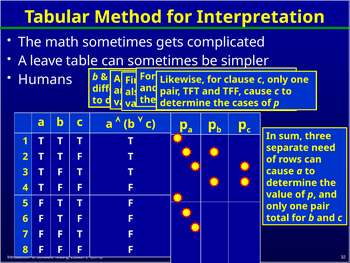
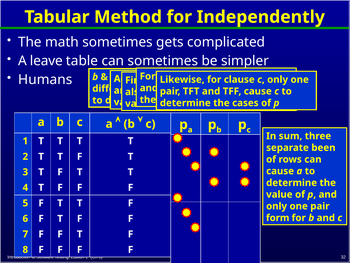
Interpretation: Interpretation -> Independently (261, 17)
need: need -> been (323, 147)
total: total -> form (278, 217)
